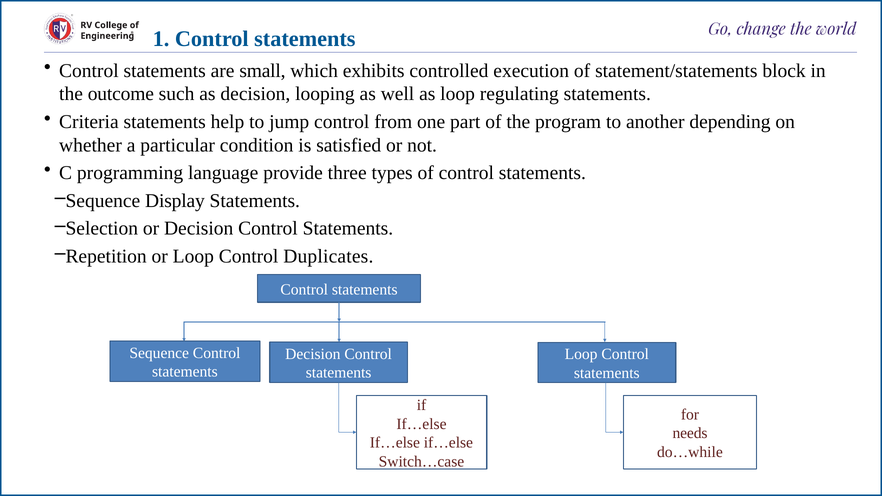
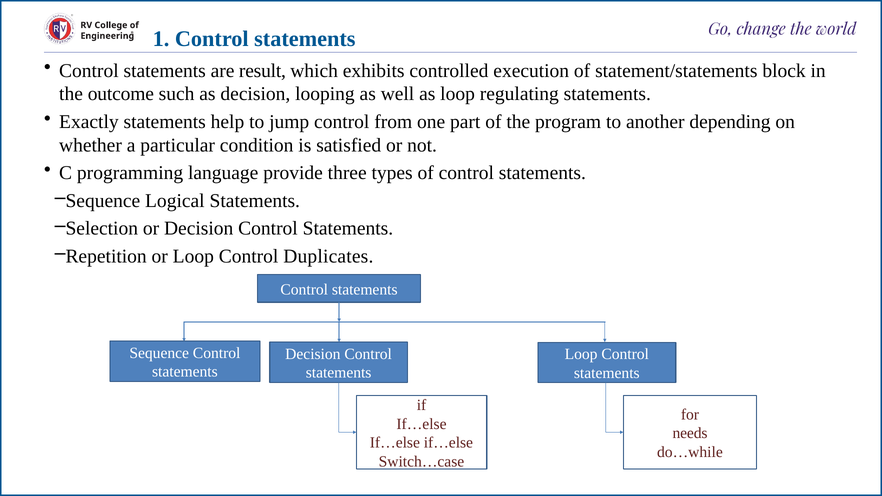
small: small -> result (262, 71)
Criteria: Criteria -> Exactly (89, 122)
Display: Display -> Logical (175, 201)
